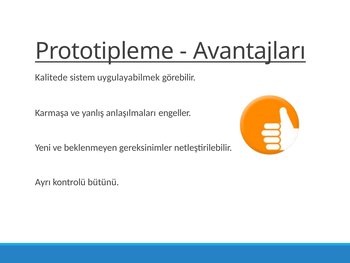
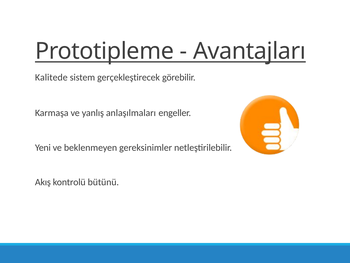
uygulayabilmek: uygulayabilmek -> gerçekleştirecek (129, 77)
Ayrı: Ayrı -> Akış (43, 182)
